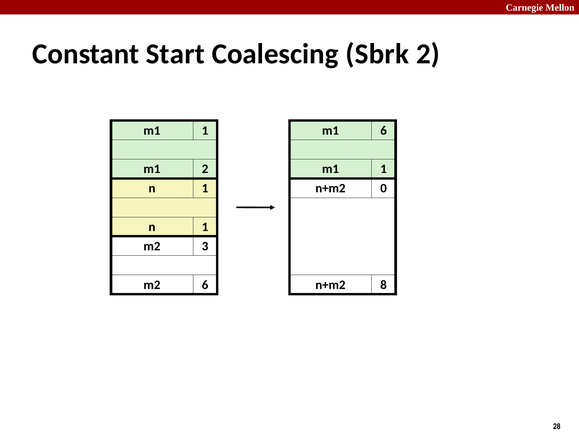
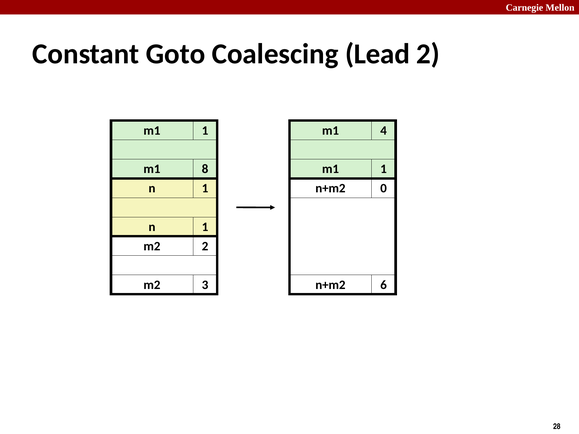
Start: Start -> Goto (176, 54)
Sbrk: Sbrk -> Lead (377, 54)
m1 6: 6 -> 4 (384, 131)
m1 2: 2 -> 8 (205, 169)
m2 3: 3 -> 2 (205, 246)
m2 6: 6 -> 3 (205, 285)
8: 8 -> 6 (384, 285)
